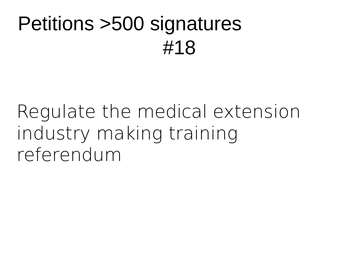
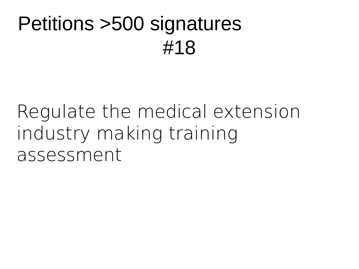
referendum: referendum -> assessment (69, 155)
